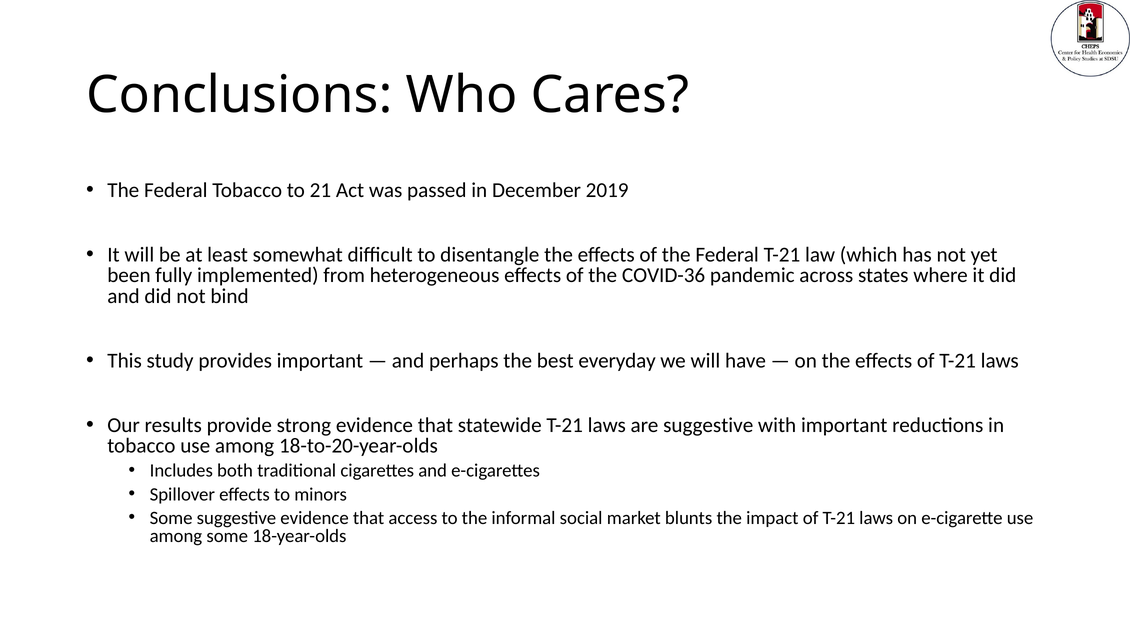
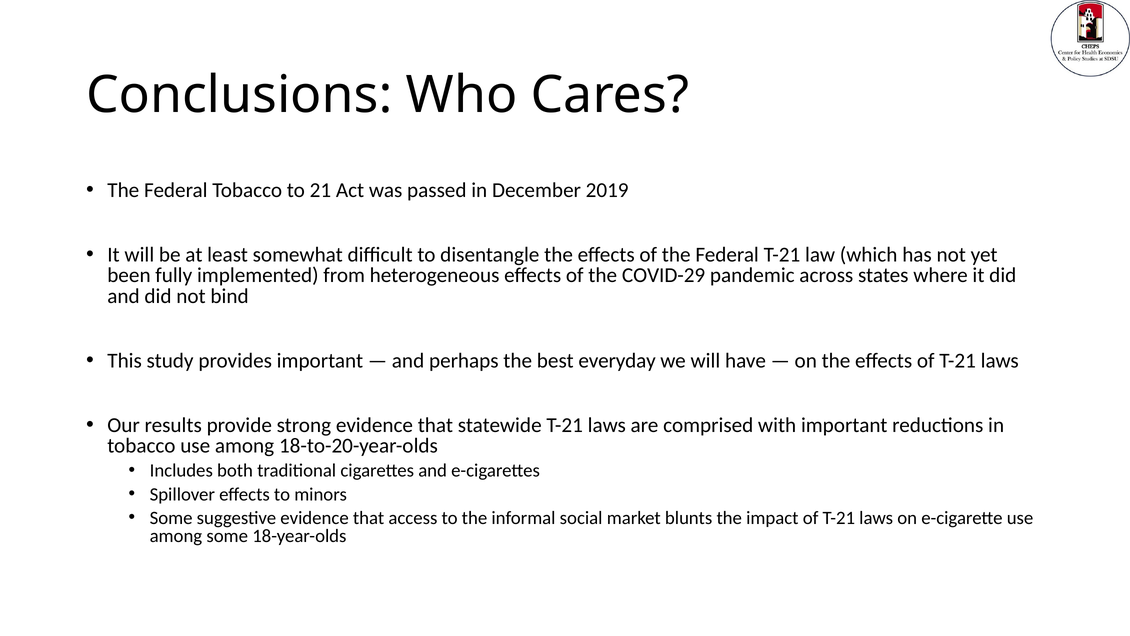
COVID-36: COVID-36 -> COVID-29 (664, 275)
are suggestive: suggestive -> comprised (708, 425)
